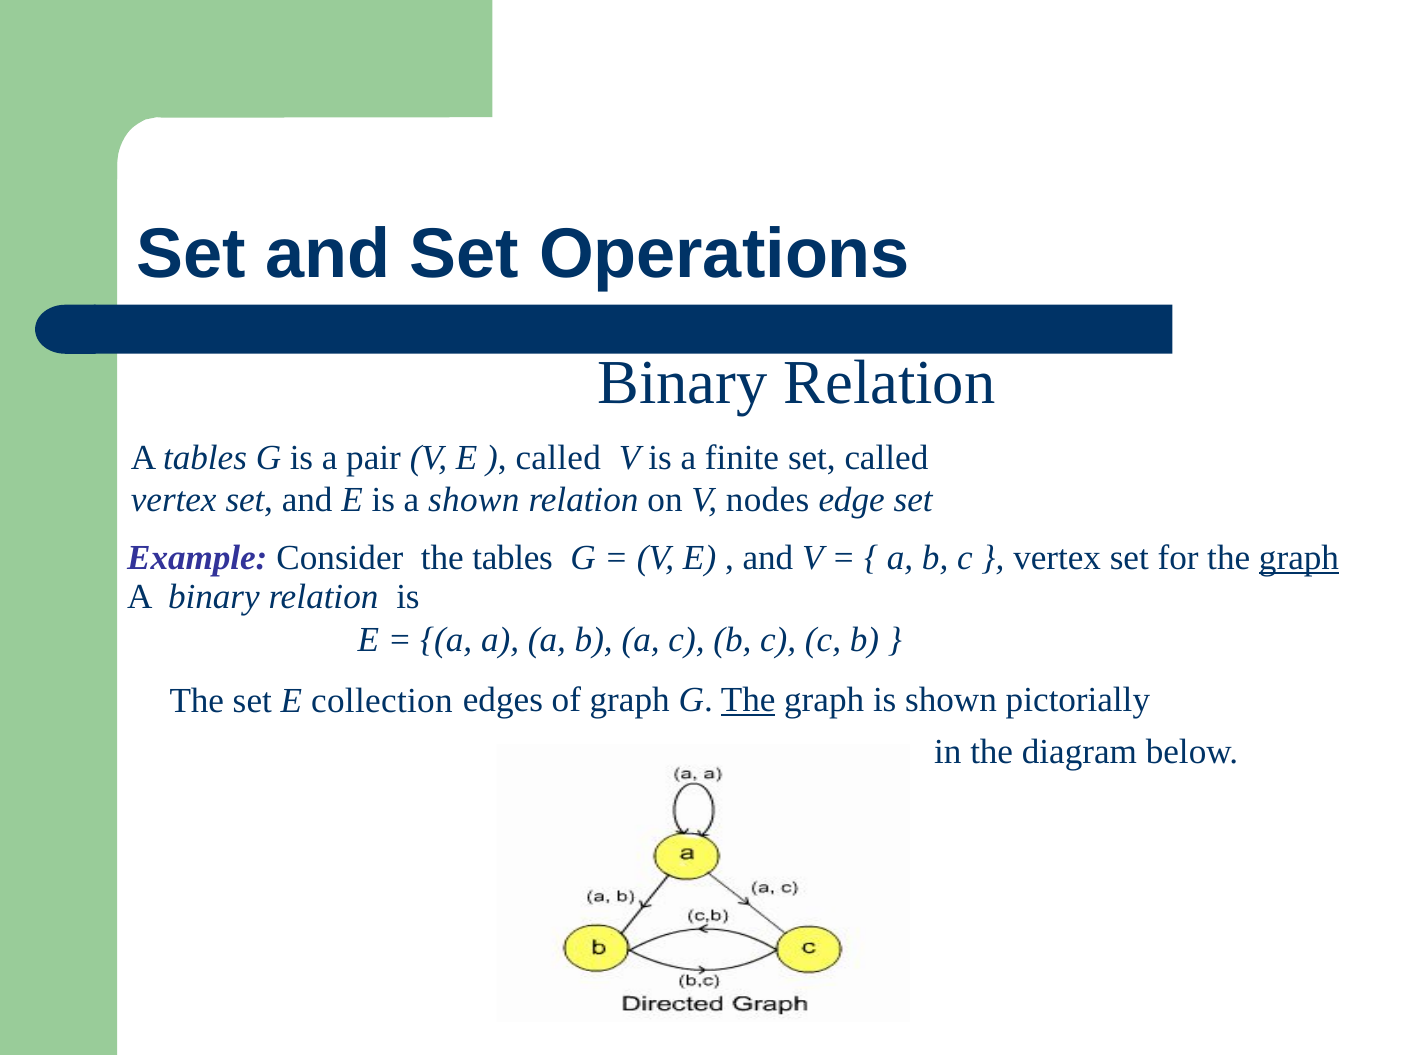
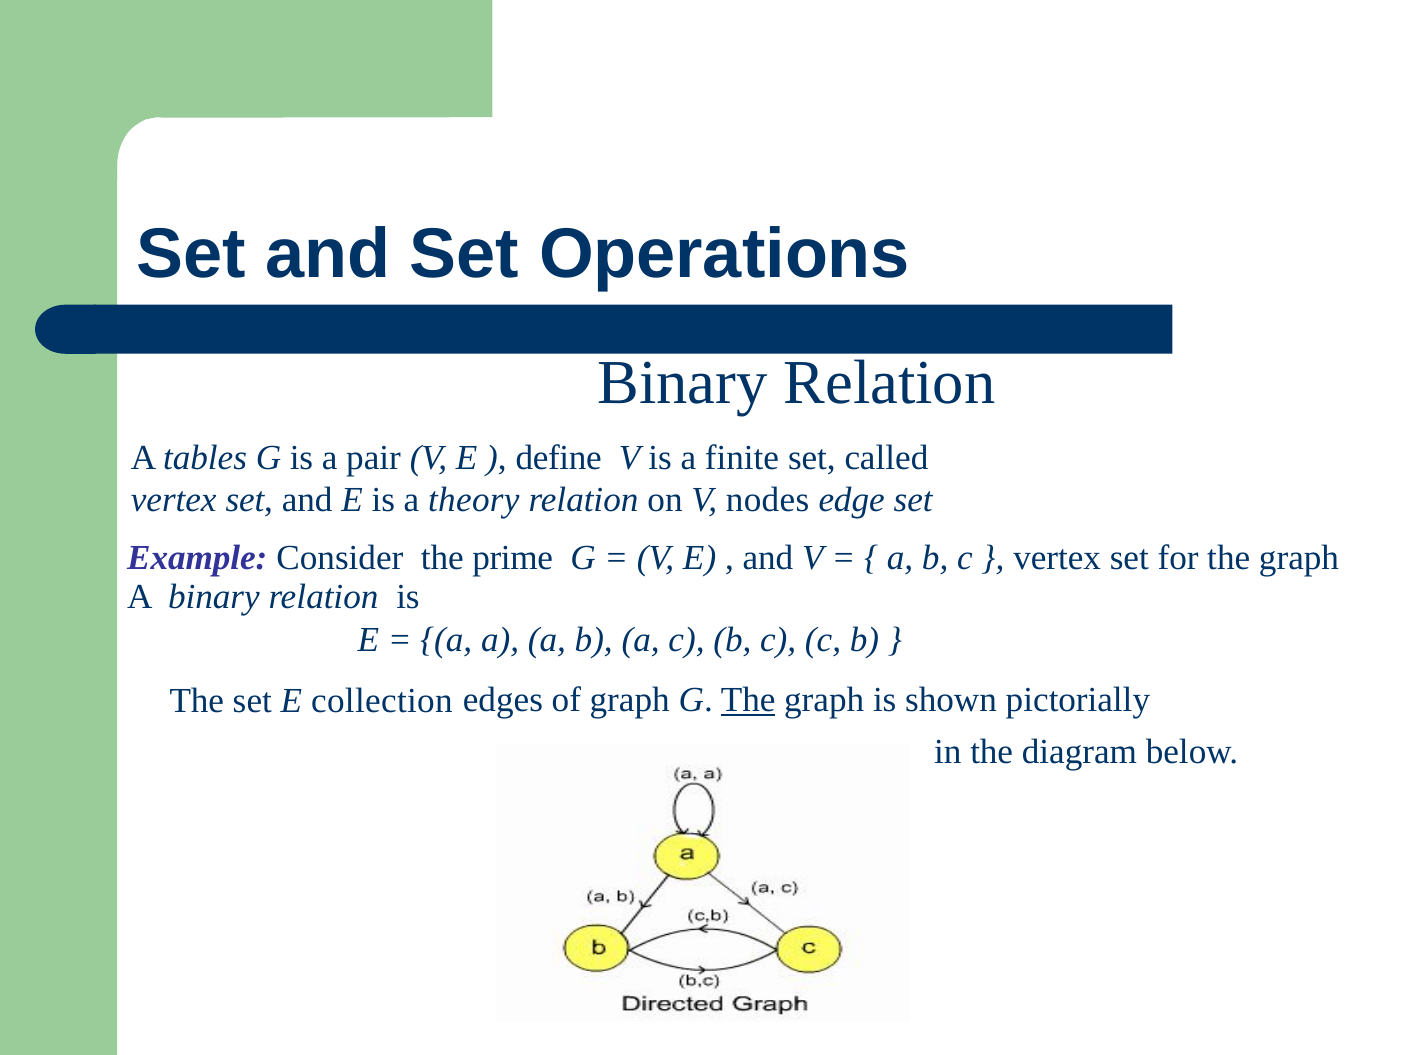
called: called -> define (559, 458)
a shown: shown -> theory (474, 500)
the tables: tables -> prime (513, 558)
graph underline: present -> none (1299, 558)
